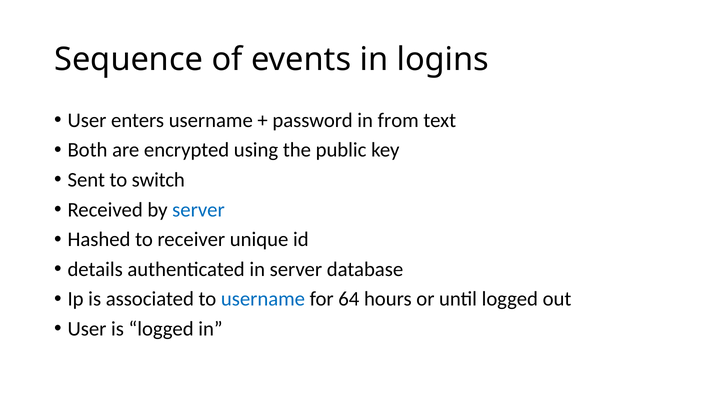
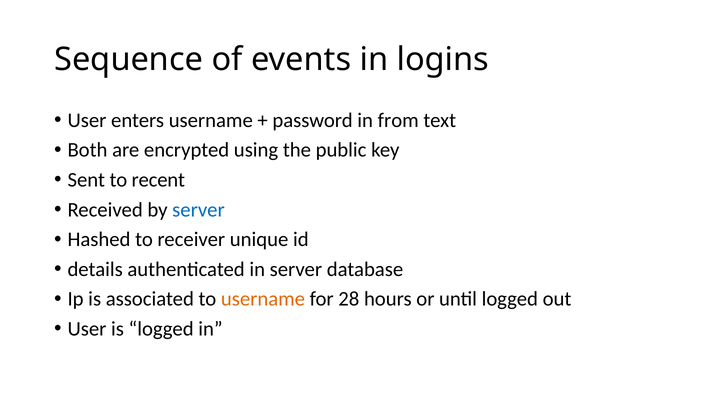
switch: switch -> recent (158, 180)
username colour: blue -> orange (263, 299)
64: 64 -> 28 (349, 299)
